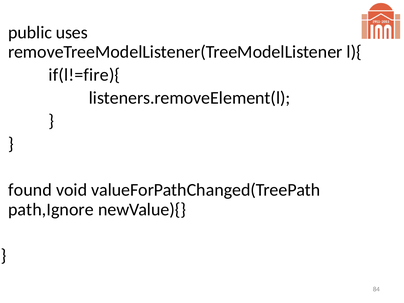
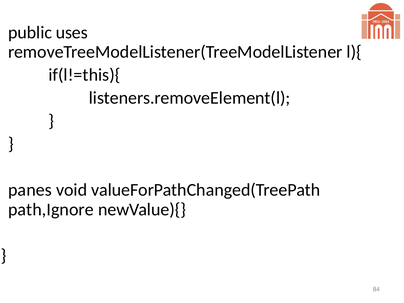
if(l!=fire){: if(l!=fire){ -> if(l!=this){ (84, 75)
found: found -> panes (30, 190)
